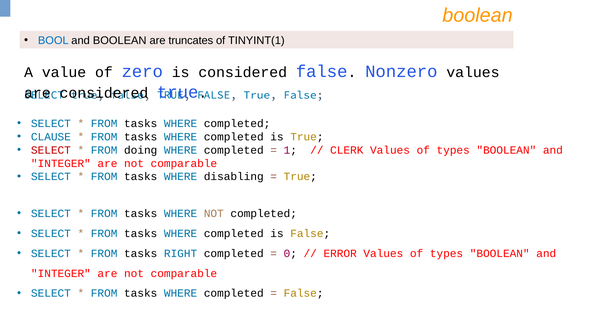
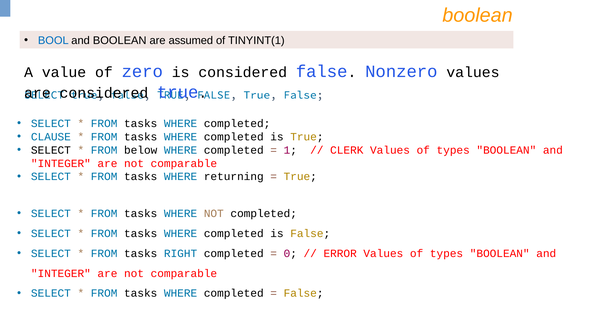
truncates: truncates -> assumed (191, 40)
SELECT colour: red -> black (51, 150)
doing: doing -> below (141, 150)
disabling: disabling -> returning (234, 177)
